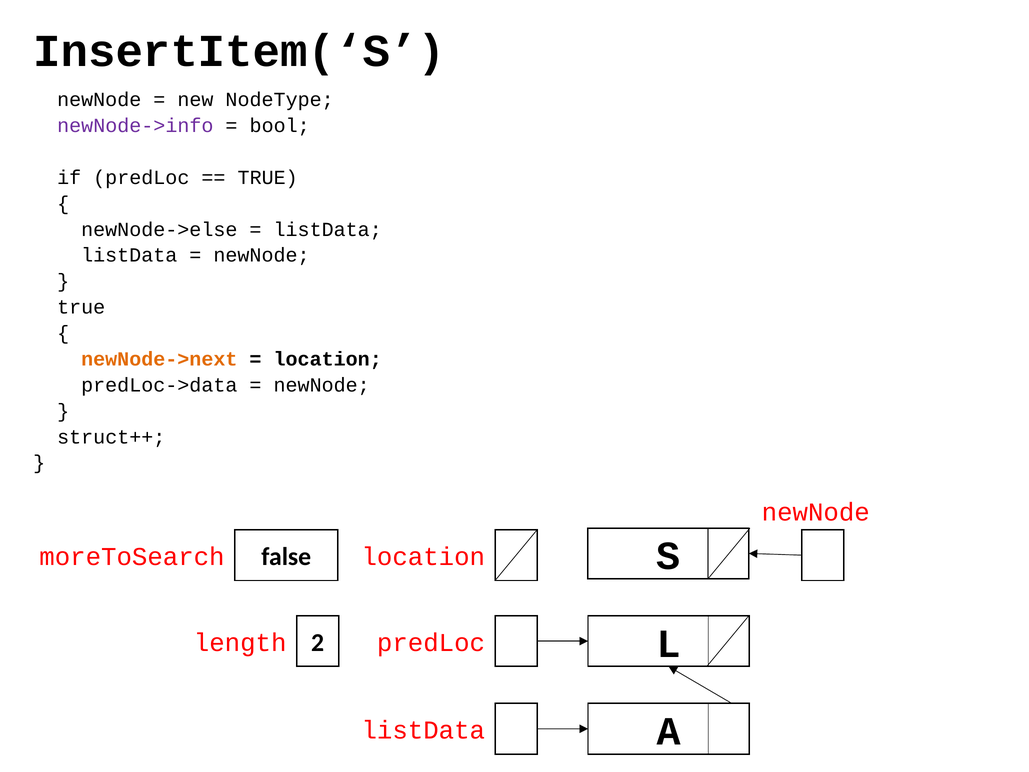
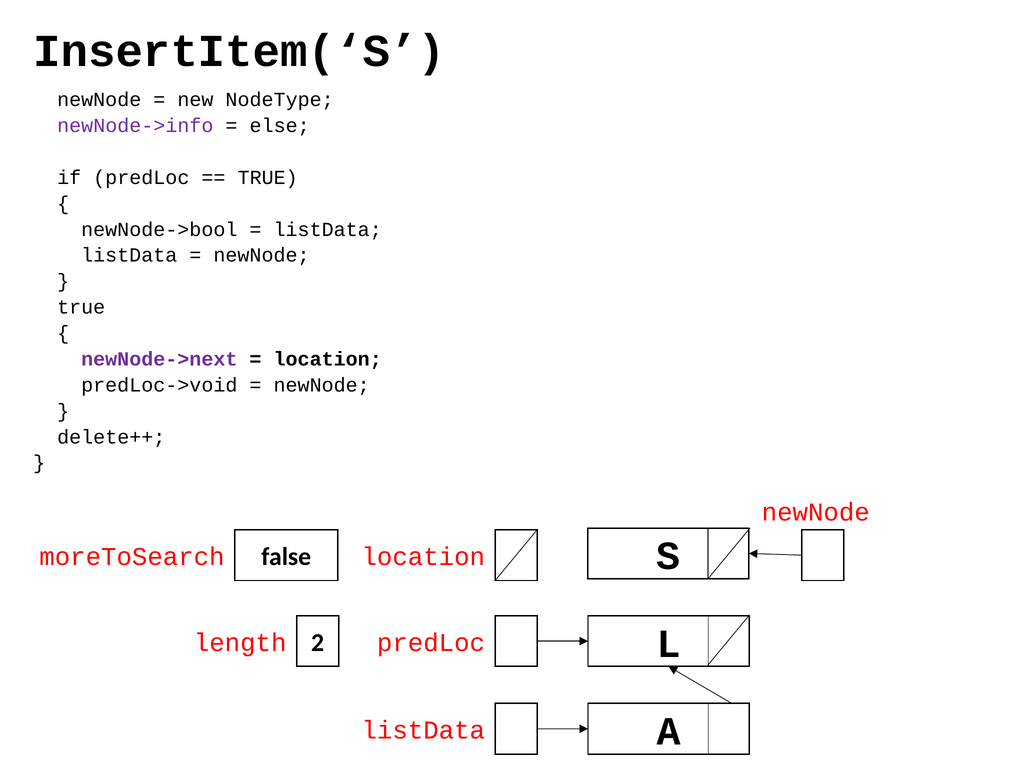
bool: bool -> else (280, 126)
newNode->else: newNode->else -> newNode->bool (159, 229)
newNode->next colour: orange -> purple (159, 359)
predLoc->data: predLoc->data -> predLoc->void (159, 385)
struct++: struct++ -> delete++ (111, 437)
